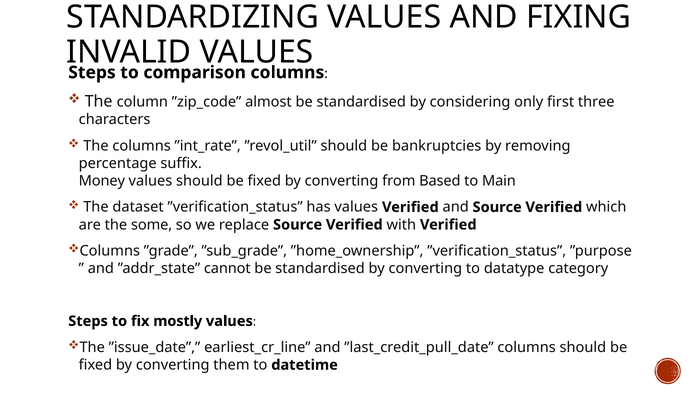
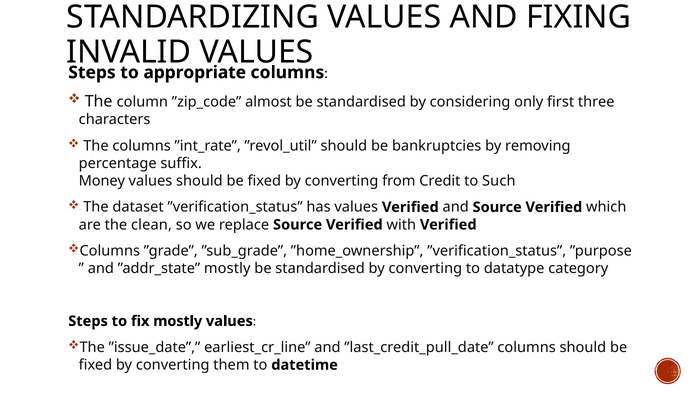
comparison: comparison -> appropriate (195, 72)
Based: Based -> Credit (440, 181)
Main: Main -> Such (499, 181)
some: some -> clean (152, 225)
”addr_state cannot: cannot -> mostly (227, 268)
